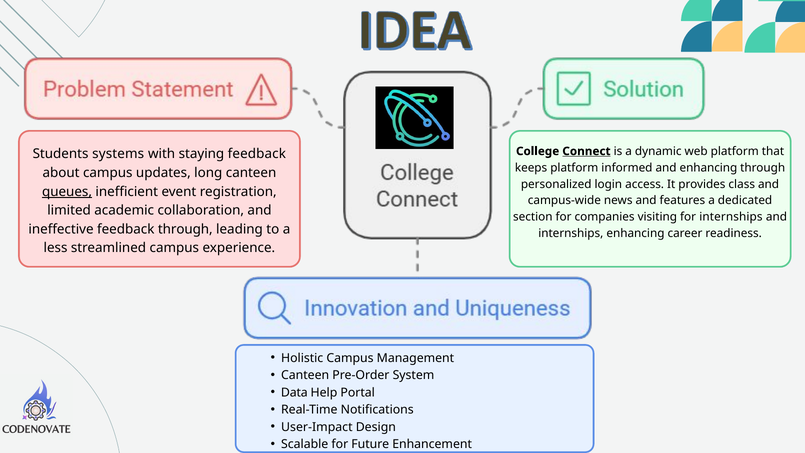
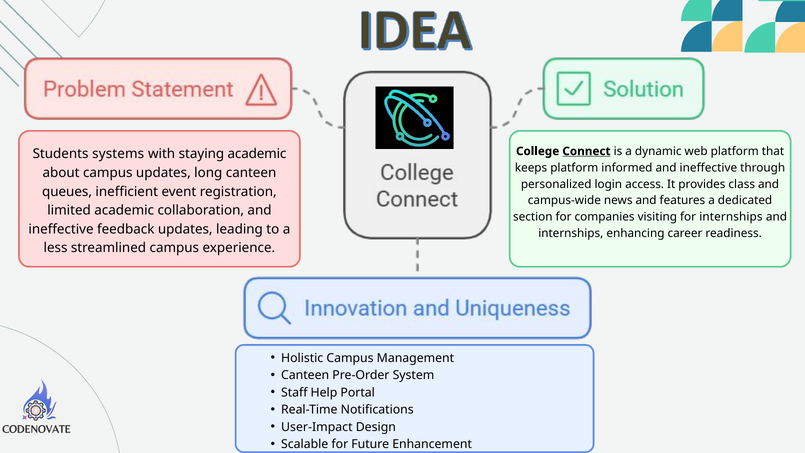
staying feedback: feedback -> academic (257, 154)
informed and enhancing: enhancing -> ineffective (708, 168)
queues underline: present -> none (67, 192)
feedback through: through -> updates (185, 229)
Data: Data -> Staff (294, 392)
